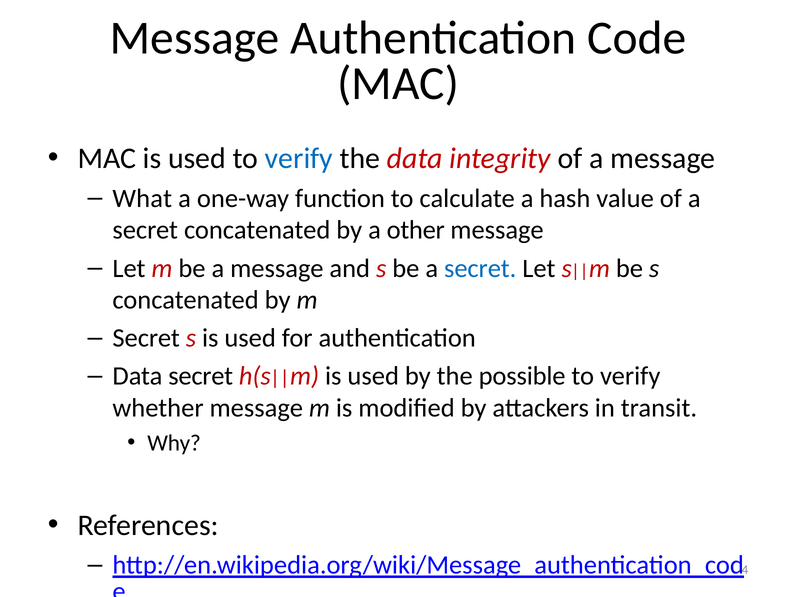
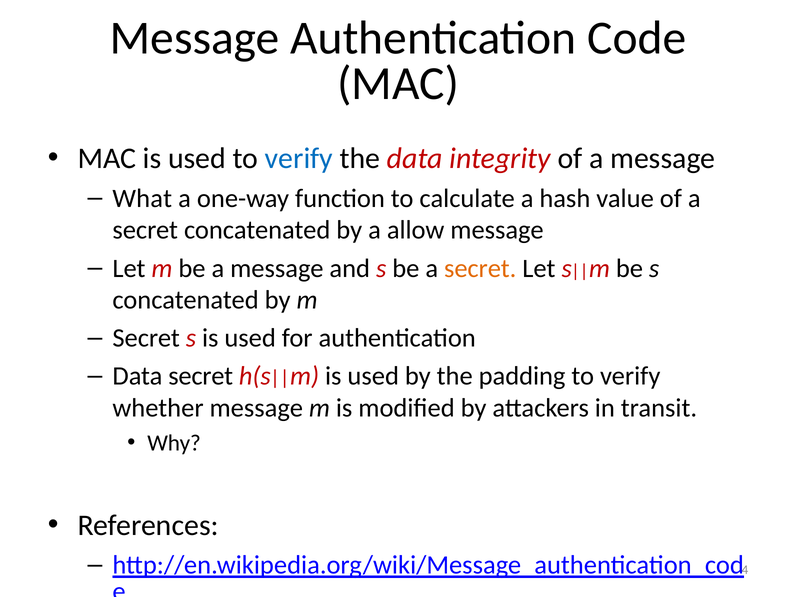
other: other -> allow (416, 230)
secret colour: blue -> orange (480, 268)
possible: possible -> padding (522, 376)
